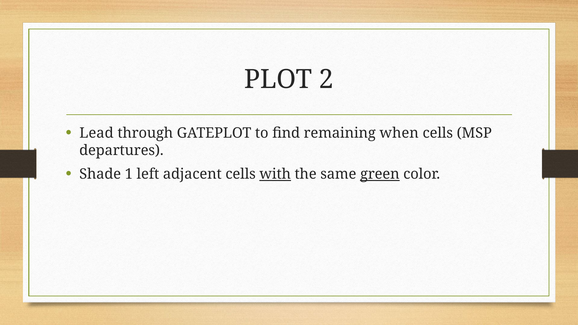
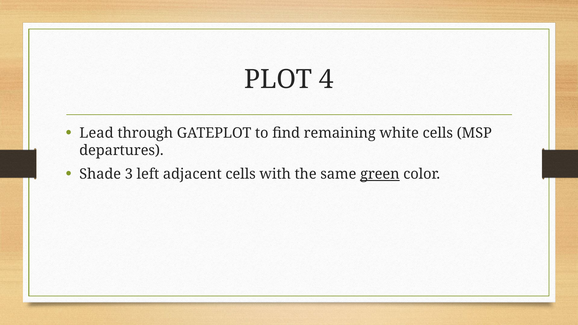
2: 2 -> 4 (326, 79)
when: when -> white (399, 133)
1: 1 -> 3 (129, 174)
with underline: present -> none (275, 174)
